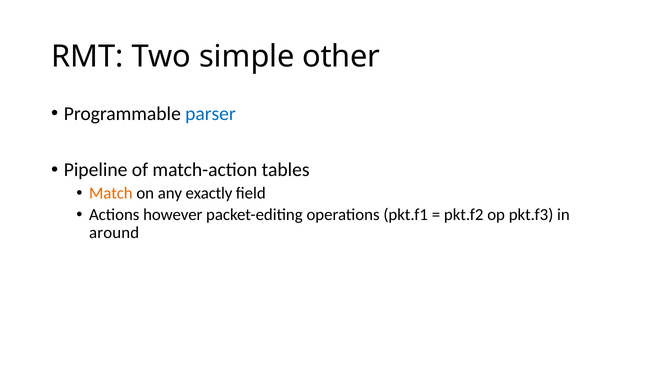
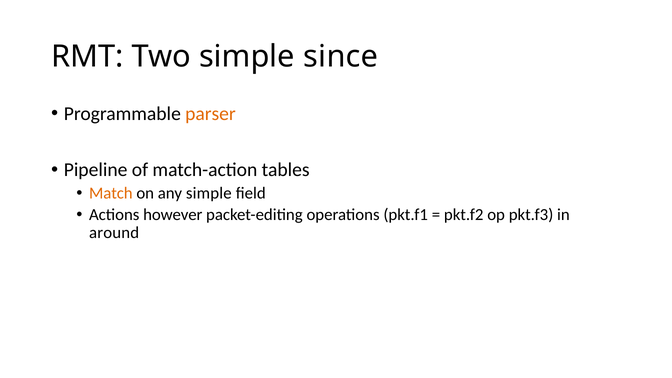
other: other -> since (341, 56)
parser colour: blue -> orange (210, 114)
any exactly: exactly -> simple (209, 193)
